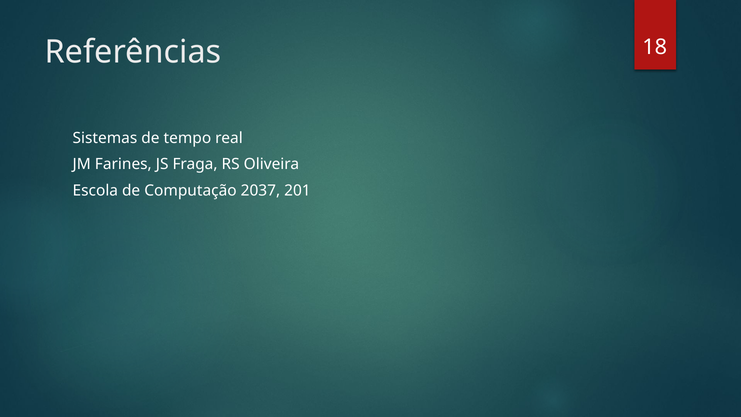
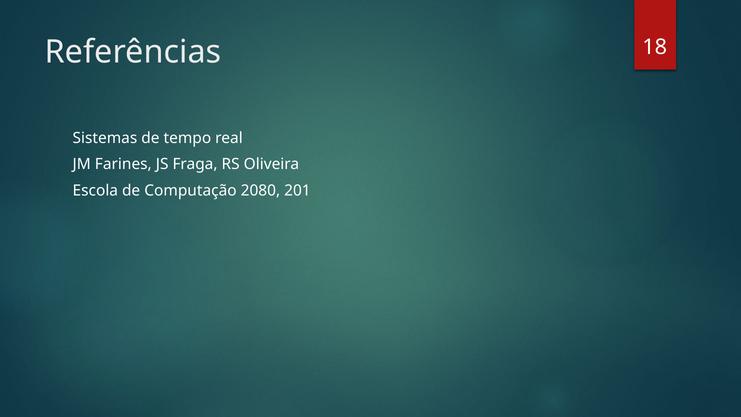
2037: 2037 -> 2080 (260, 190)
